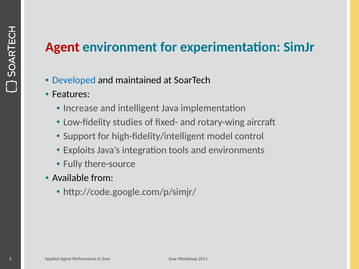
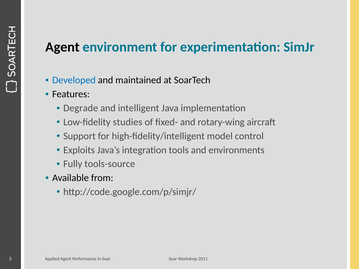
Agent colour: red -> black (63, 47)
Increase: Increase -> Degrade (81, 108)
there-source: there-source -> tools-source (110, 164)
